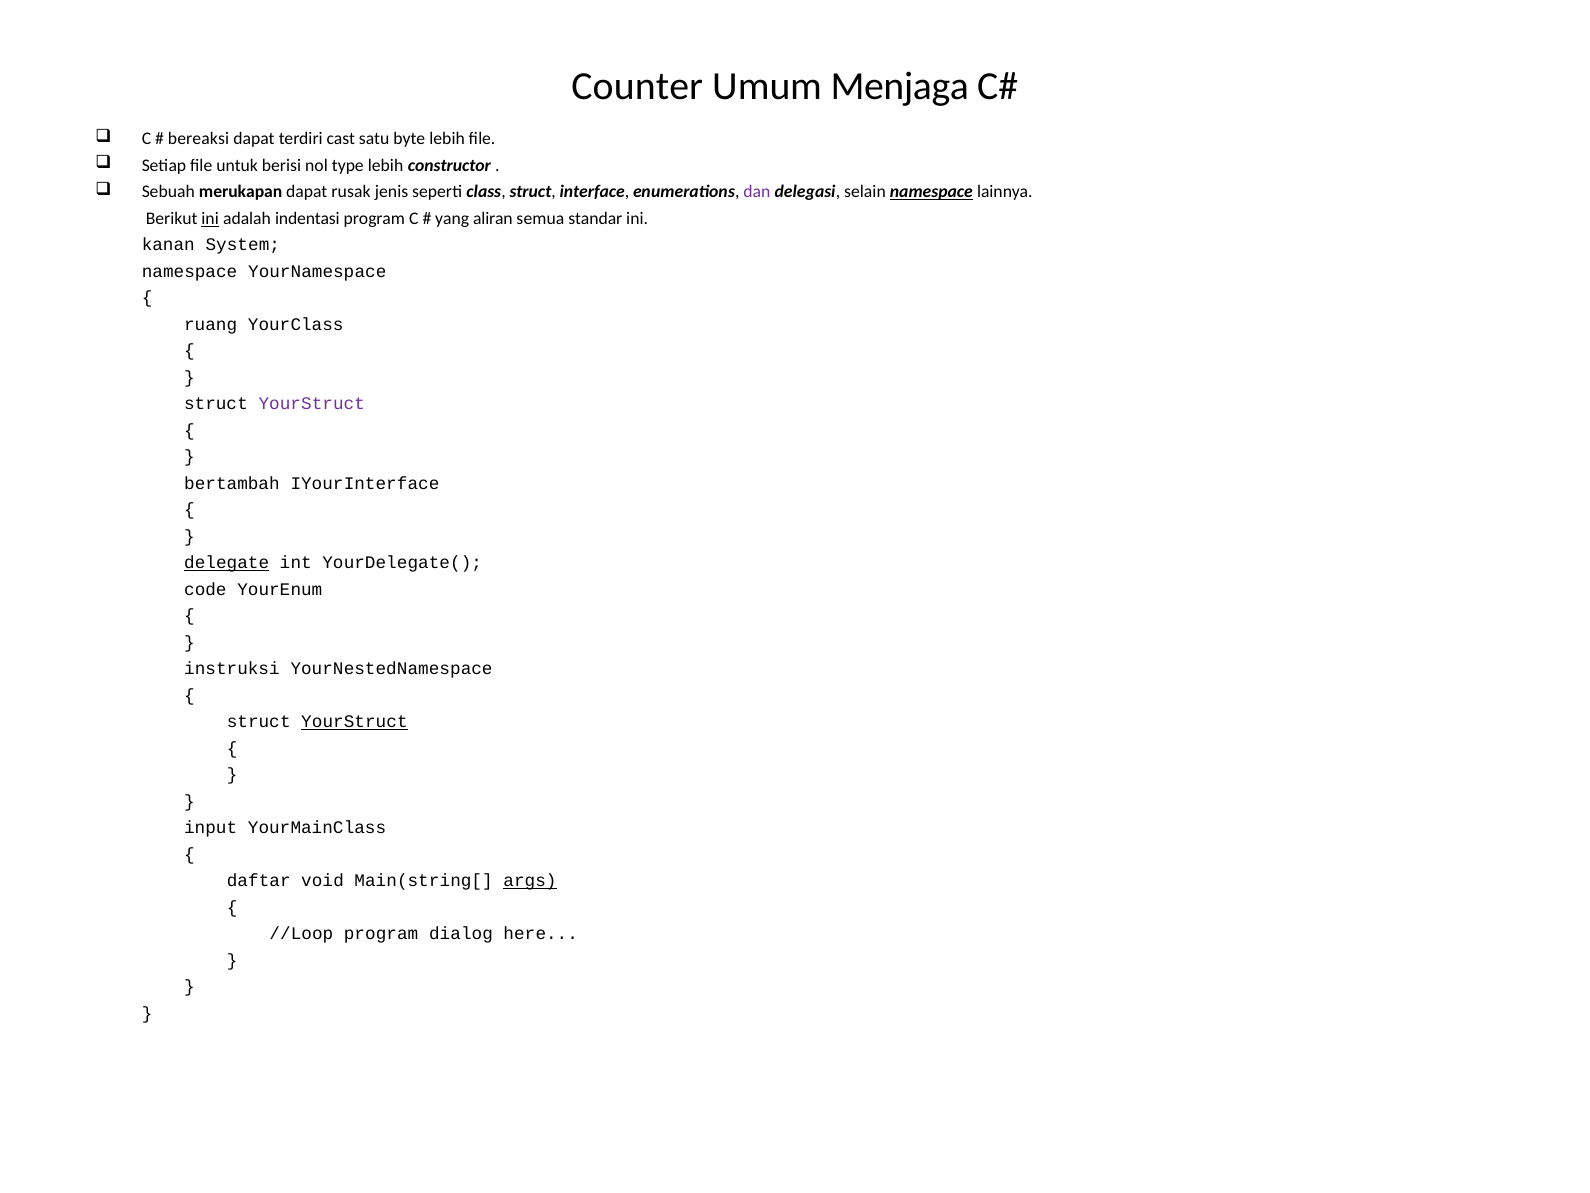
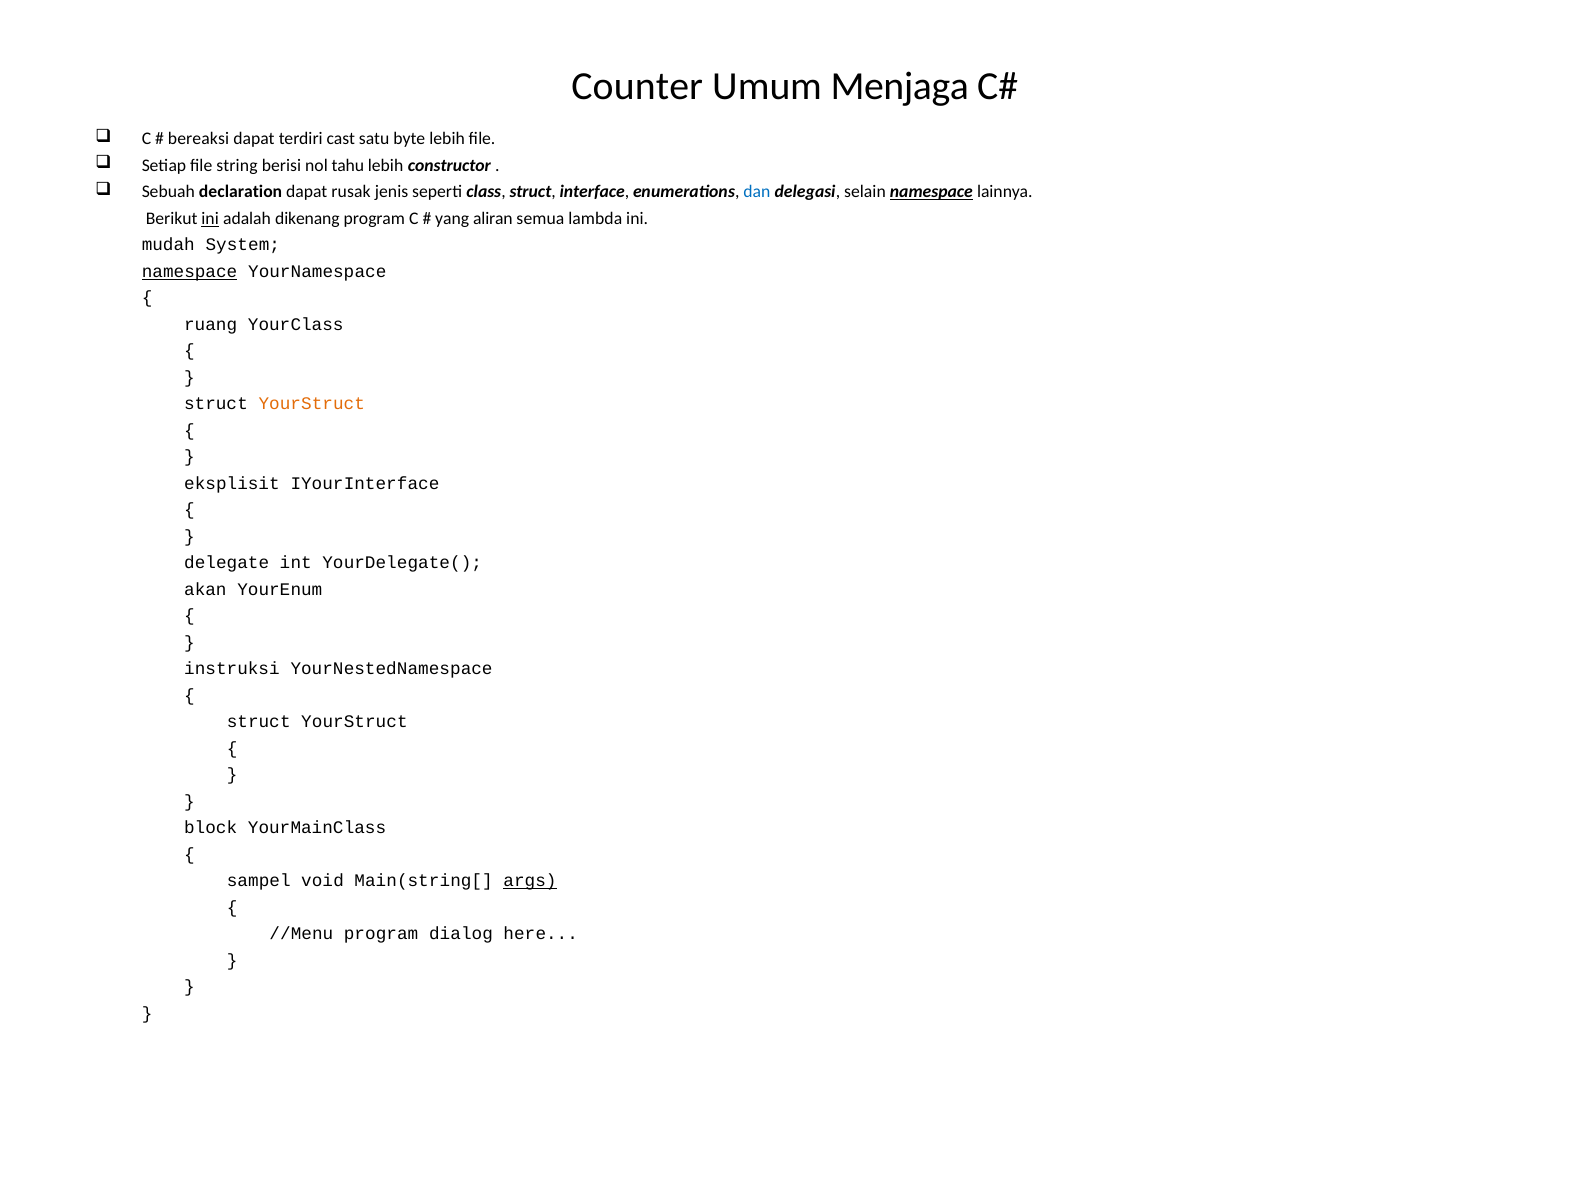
untuk: untuk -> string (237, 166)
type: type -> tahu (348, 166)
merukapan: merukapan -> declaration (241, 192)
dan colour: purple -> blue (757, 192)
indentasi: indentasi -> dikenang (307, 218)
standar: standar -> lambda (595, 218)
kanan: kanan -> mudah (168, 245)
namespace underline: none -> present (190, 271)
YourStruct colour: purple -> orange (312, 404)
bertambah: bertambah -> eksplisit (232, 483)
delegate underline: present -> none (227, 563)
code: code -> akan (205, 589)
YourStruct underline: present -> none (354, 722)
input: input -> block (211, 827)
daftar: daftar -> sampel (259, 880)
//Loop: //Loop -> //Menu (301, 933)
